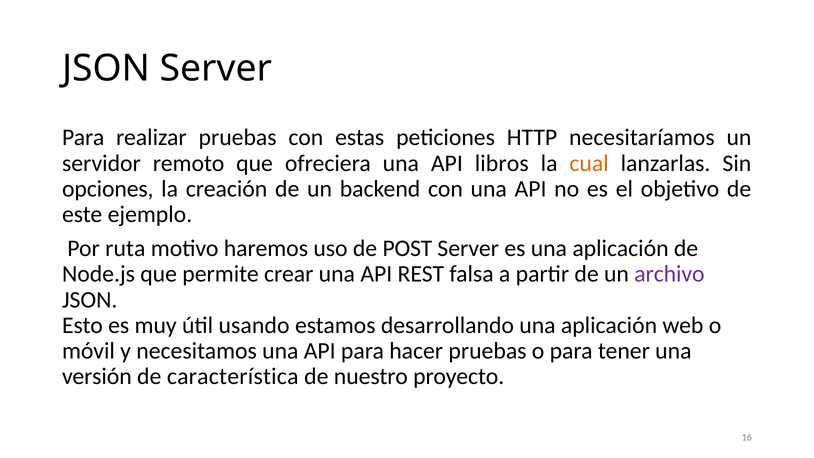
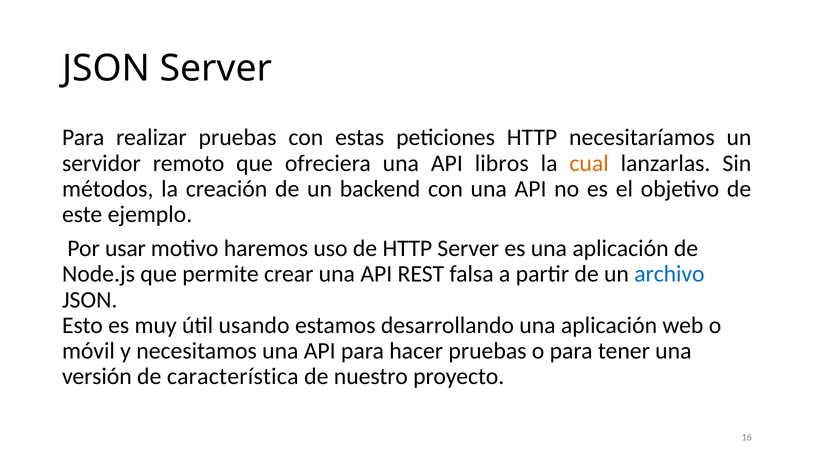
opciones: opciones -> métodos (108, 189)
ruta: ruta -> usar (125, 248)
de POST: POST -> HTTP (407, 248)
archivo colour: purple -> blue (669, 274)
